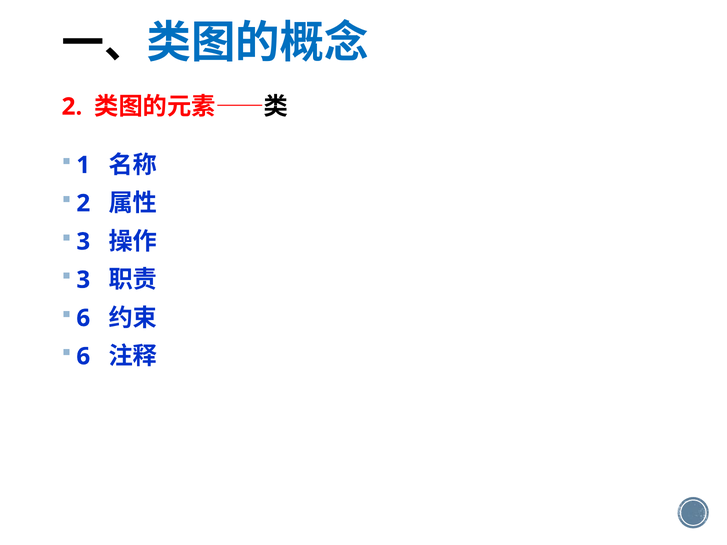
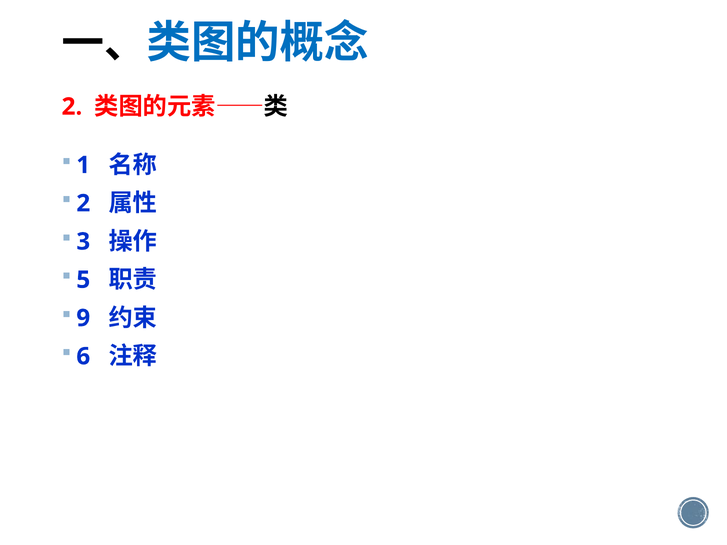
3: 3 -> 5 (83, 280)
6: 6 -> 9 (83, 318)
